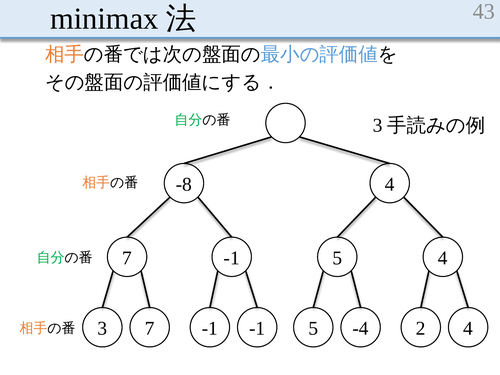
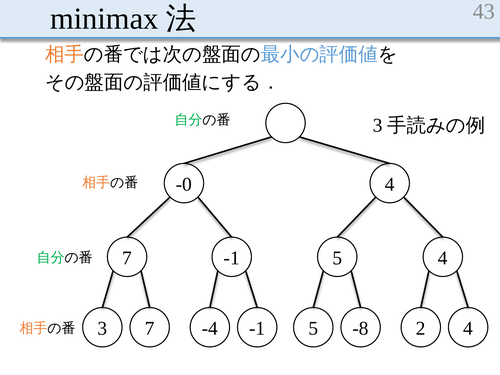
-8: -8 -> -0 (184, 184)
-1: -1 -> -4 (210, 329)
-4: -4 -> -8 (361, 329)
